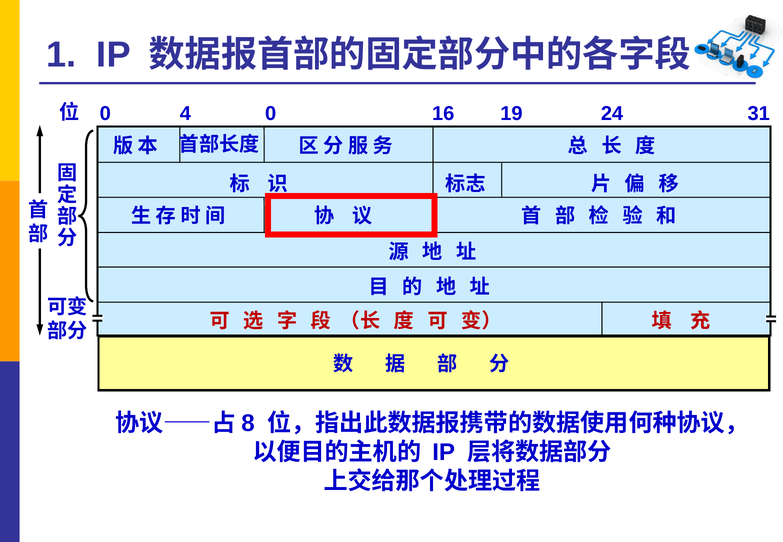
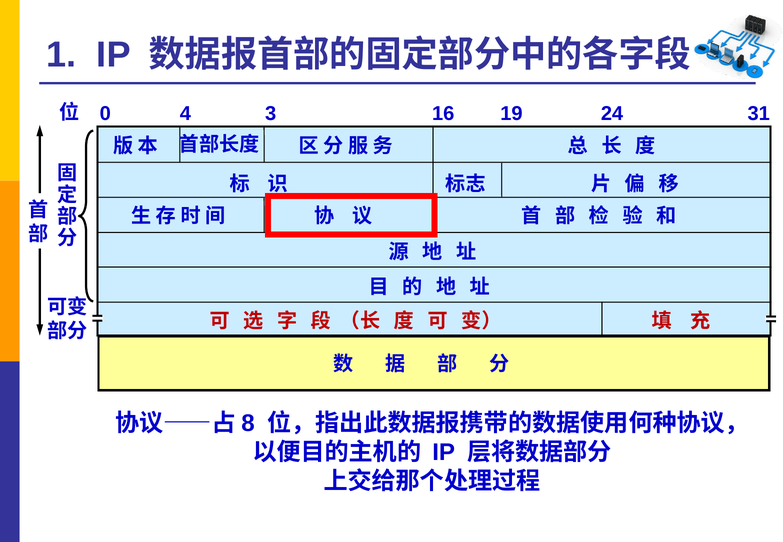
4 0: 0 -> 3 (271, 114)
